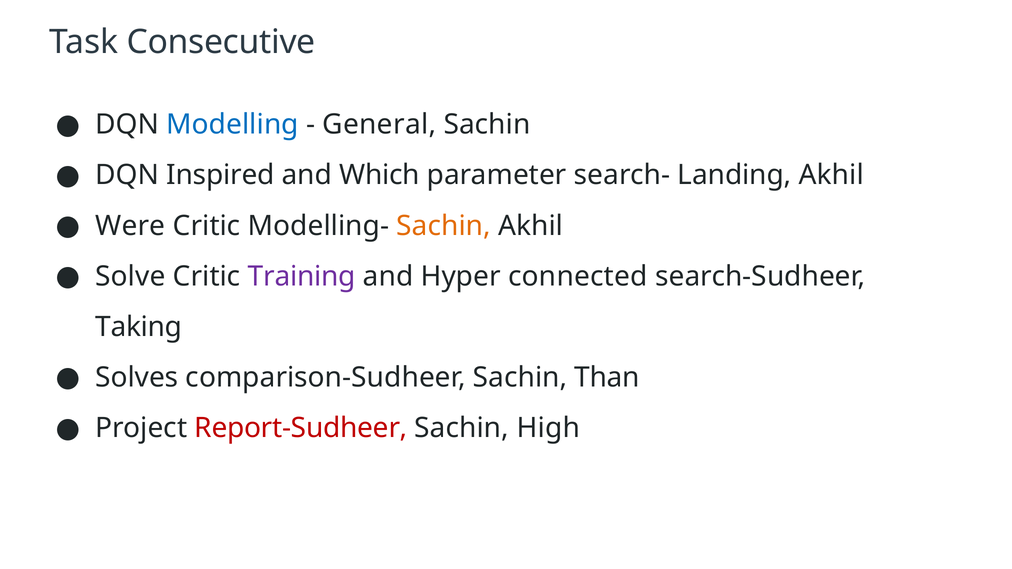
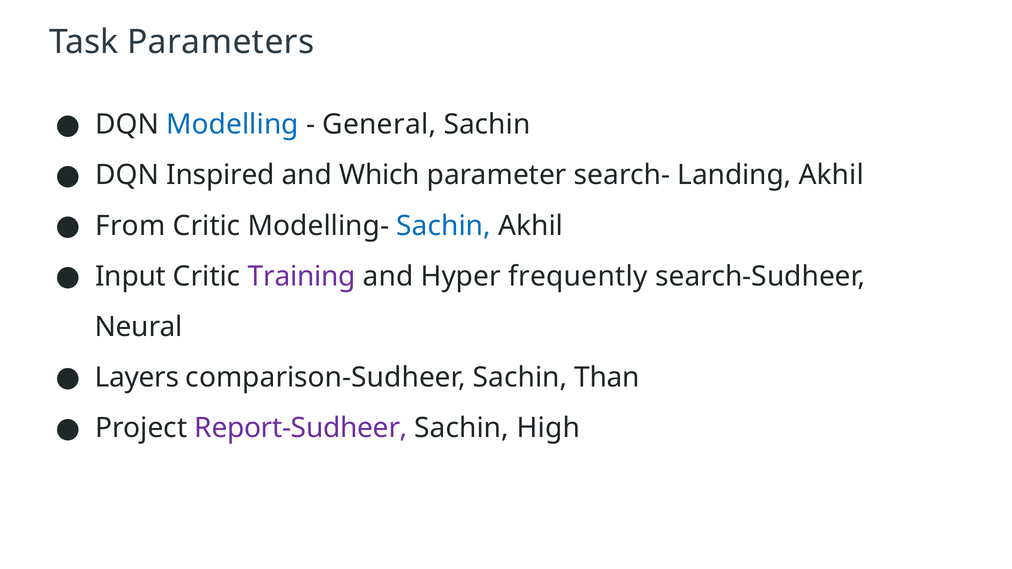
Consecutive: Consecutive -> Parameters (221, 42)
Were: Were -> From (130, 226)
Sachin colour: orange -> blue (444, 226)
Solve: Solve -> Input (131, 276)
connected: connected -> frequently (578, 276)
Taking: Taking -> Neural (139, 327)
Solves: Solves -> Layers (137, 378)
Report-Sudheer colour: red -> purple (301, 428)
